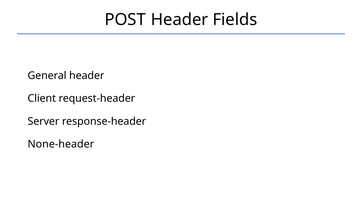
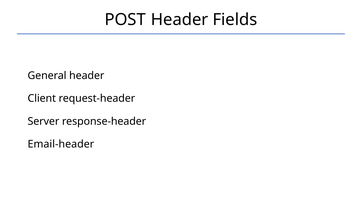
None-header: None-header -> Email-header (61, 144)
